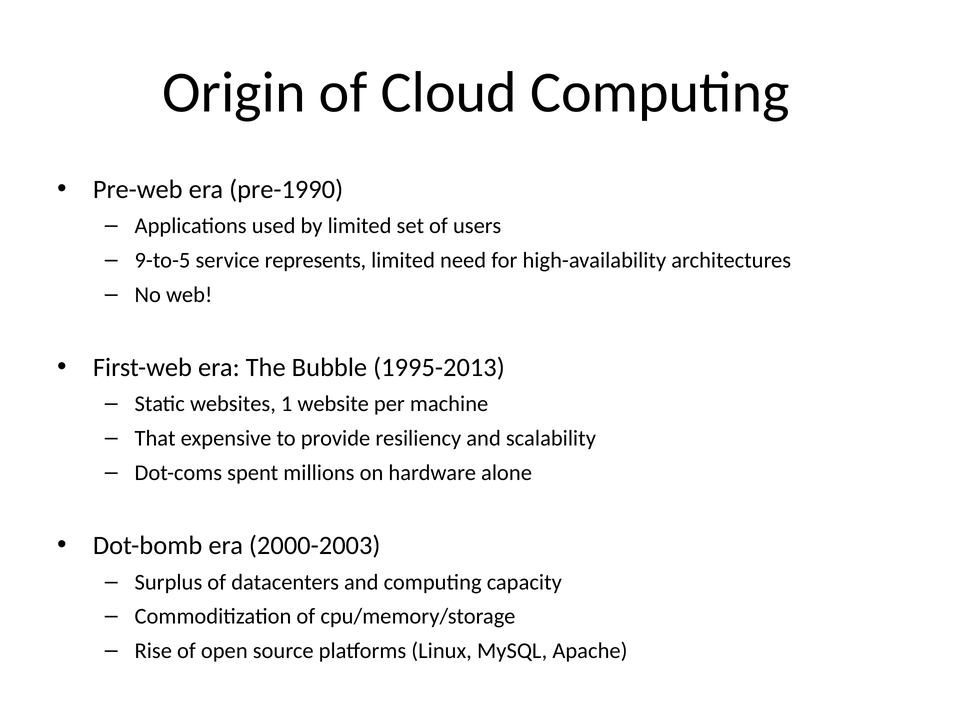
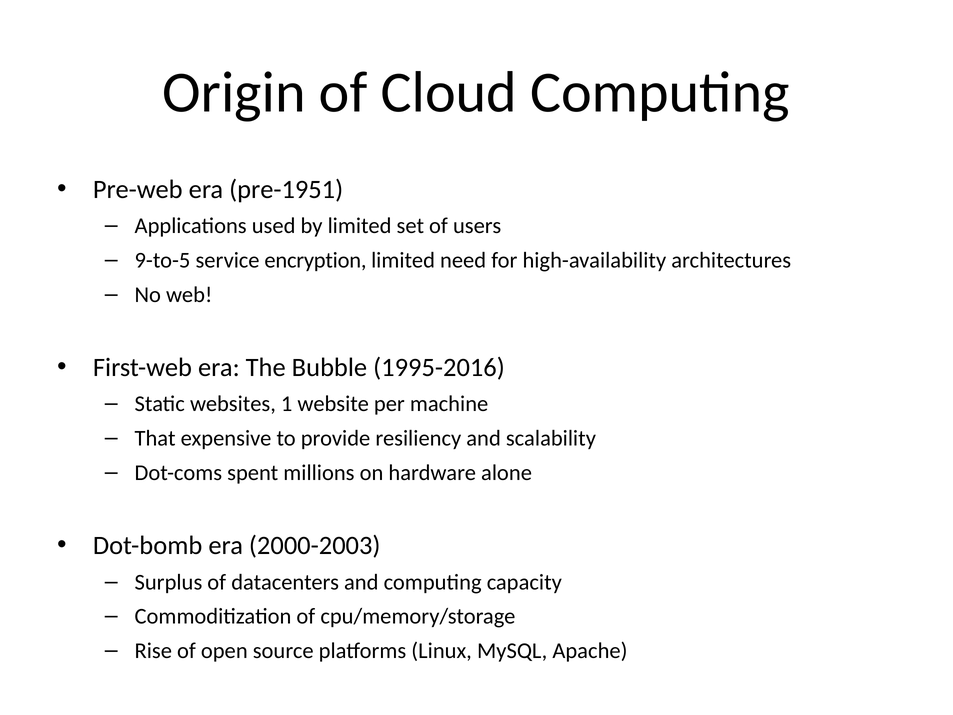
pre-1990: pre-1990 -> pre-1951 (286, 189)
represents: represents -> encryption (315, 260)
1995-2013: 1995-2013 -> 1995-2016 (439, 367)
